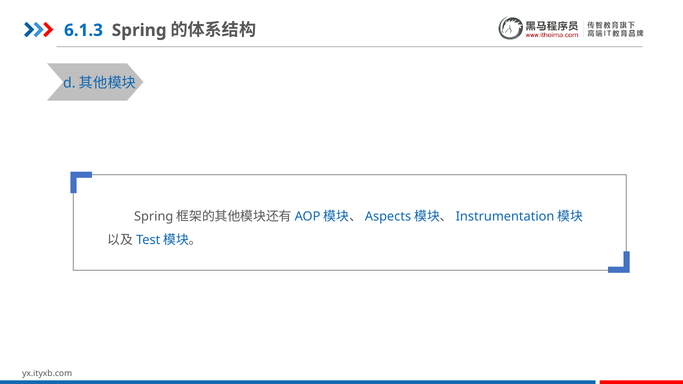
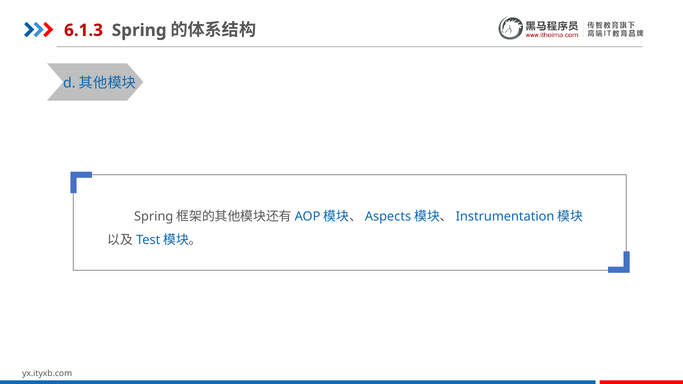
6.1.3 colour: blue -> red (84, 30)
